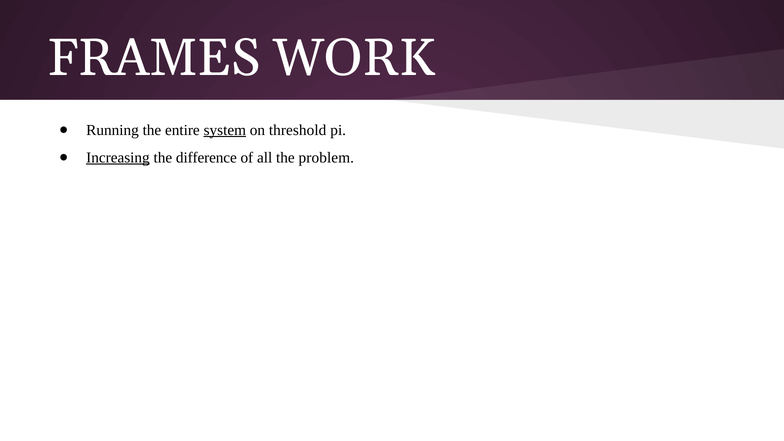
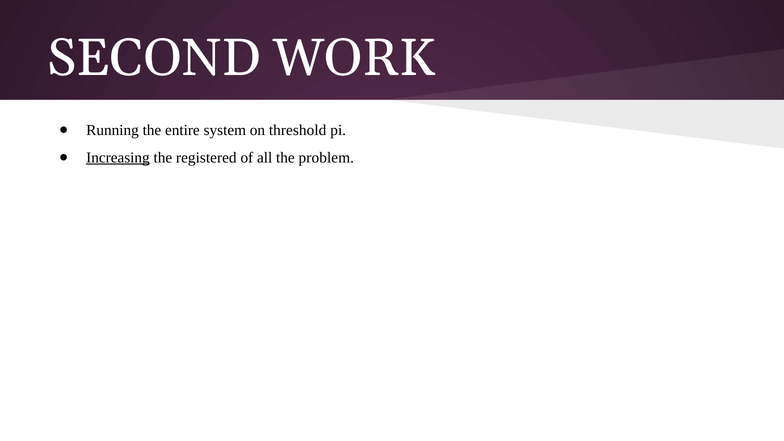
FRAMES: FRAMES -> SECOND (154, 58)
system underline: present -> none (225, 130)
difference: difference -> registered (206, 158)
